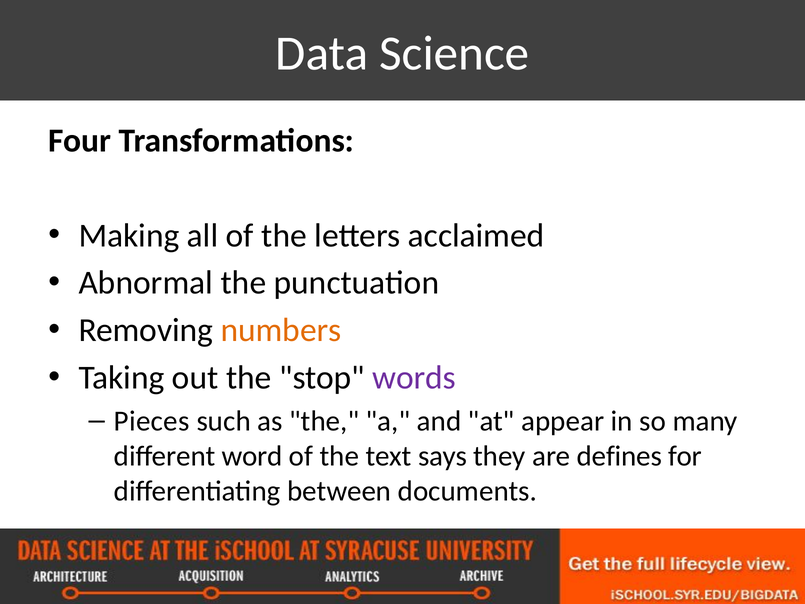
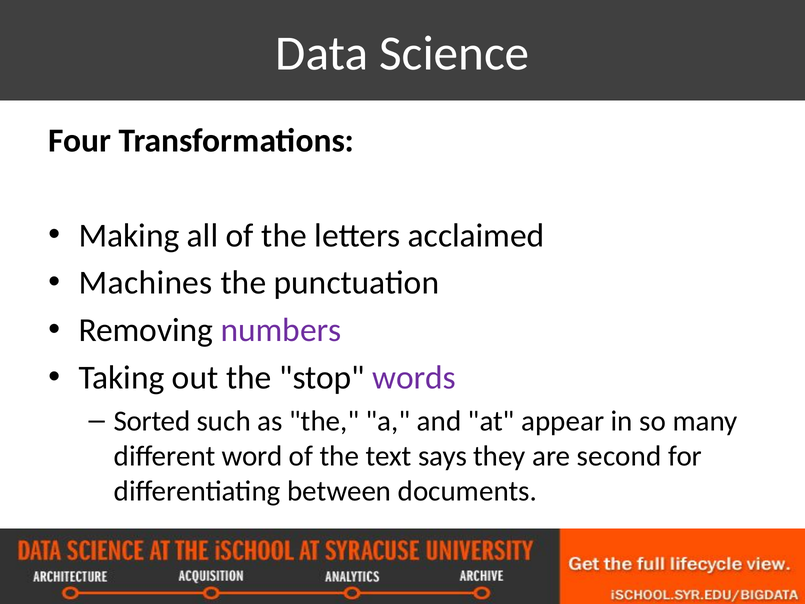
Abnormal: Abnormal -> Machines (146, 283)
numbers colour: orange -> purple (281, 330)
Pieces: Pieces -> Sorted (152, 421)
defines: defines -> second (619, 456)
